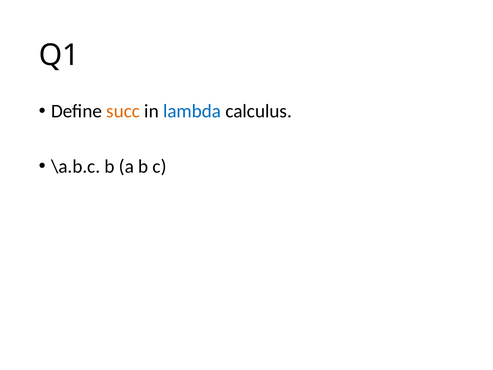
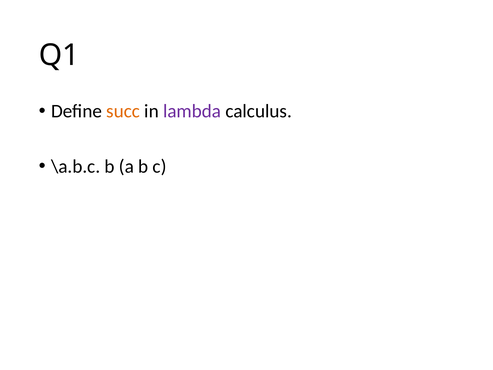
lambda colour: blue -> purple (192, 111)
